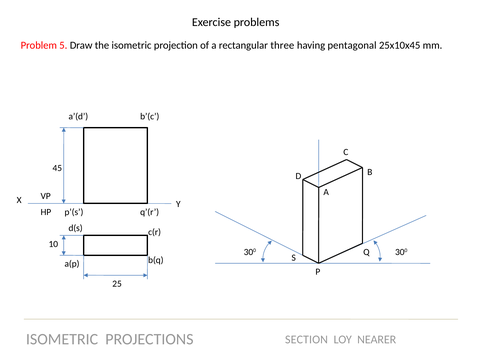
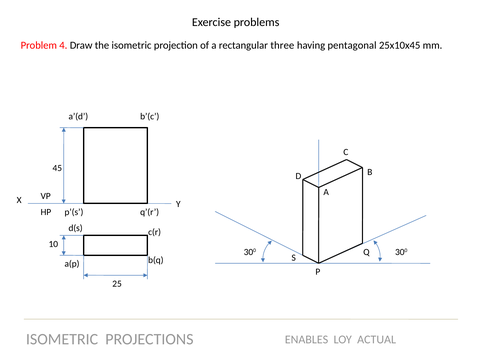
5: 5 -> 4 (63, 45)
SECTION: SECTION -> ENABLES (307, 339)
NEARER: NEARER -> ACTUAL (377, 339)
